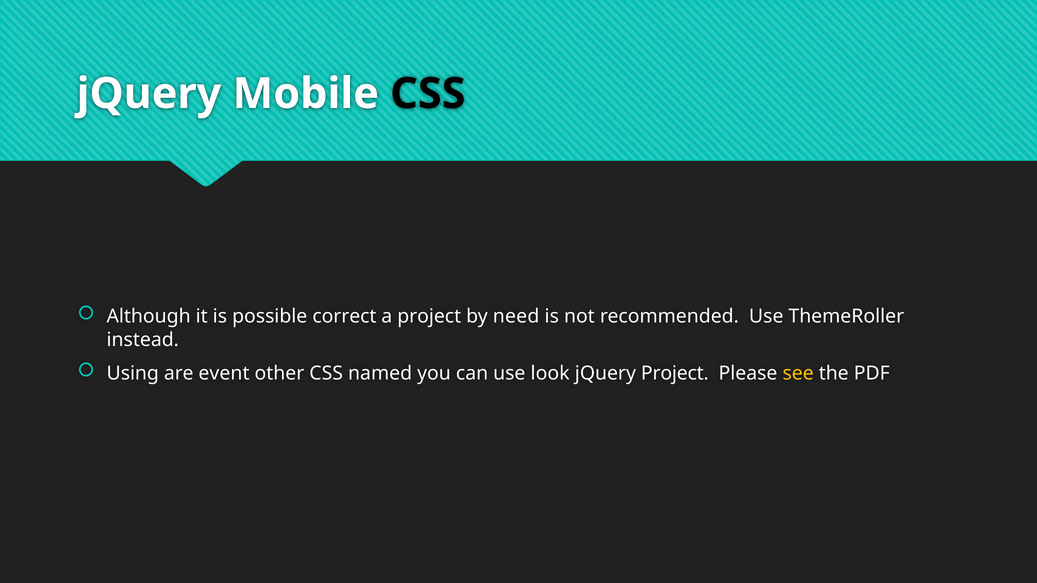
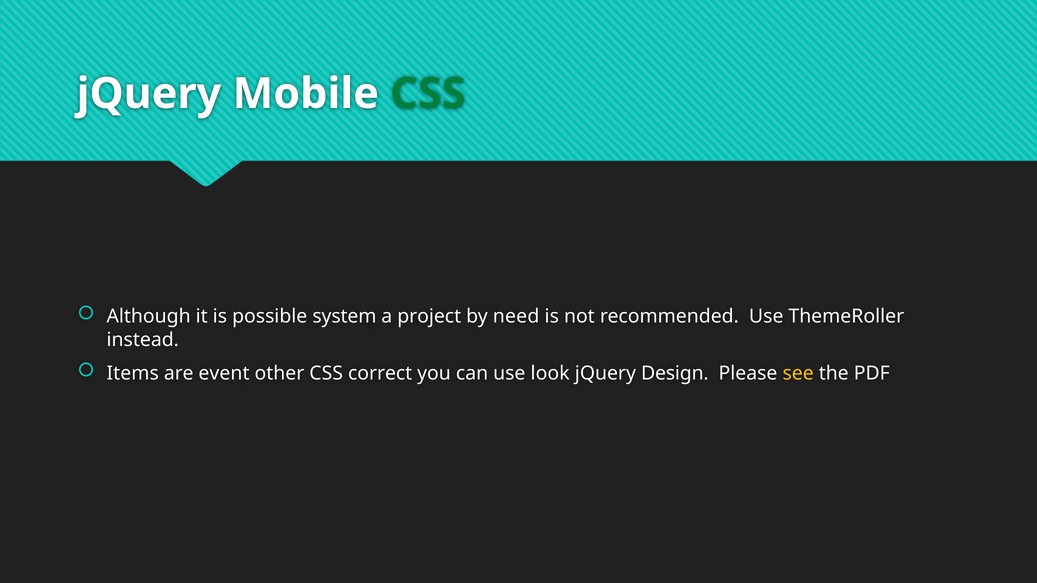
CSS colour: black -> green (428, 94)
correct: correct -> system (344, 316)
Using: Using -> Items (133, 374)
named: named -> correct (380, 374)
jQuery Project: Project -> Design (675, 374)
